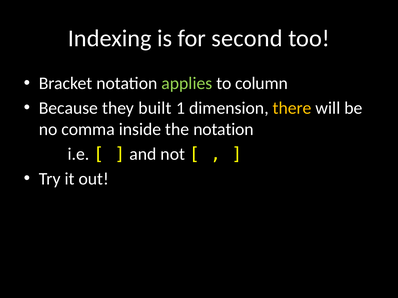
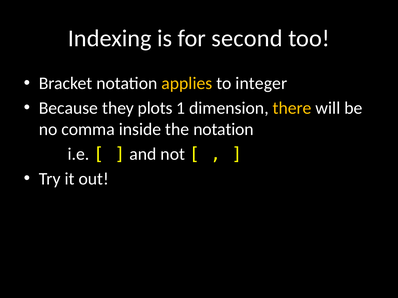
applies colour: light green -> yellow (187, 83)
column: column -> integer (261, 83)
built: built -> plots (155, 108)
